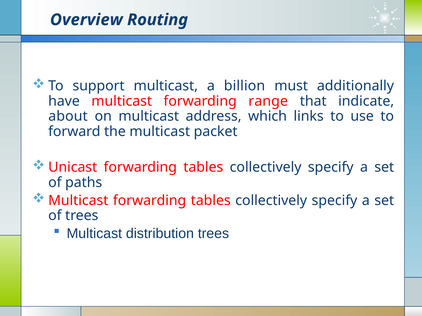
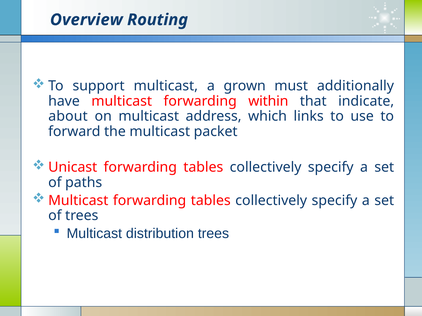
billion: billion -> grown (245, 86)
range: range -> within (268, 101)
